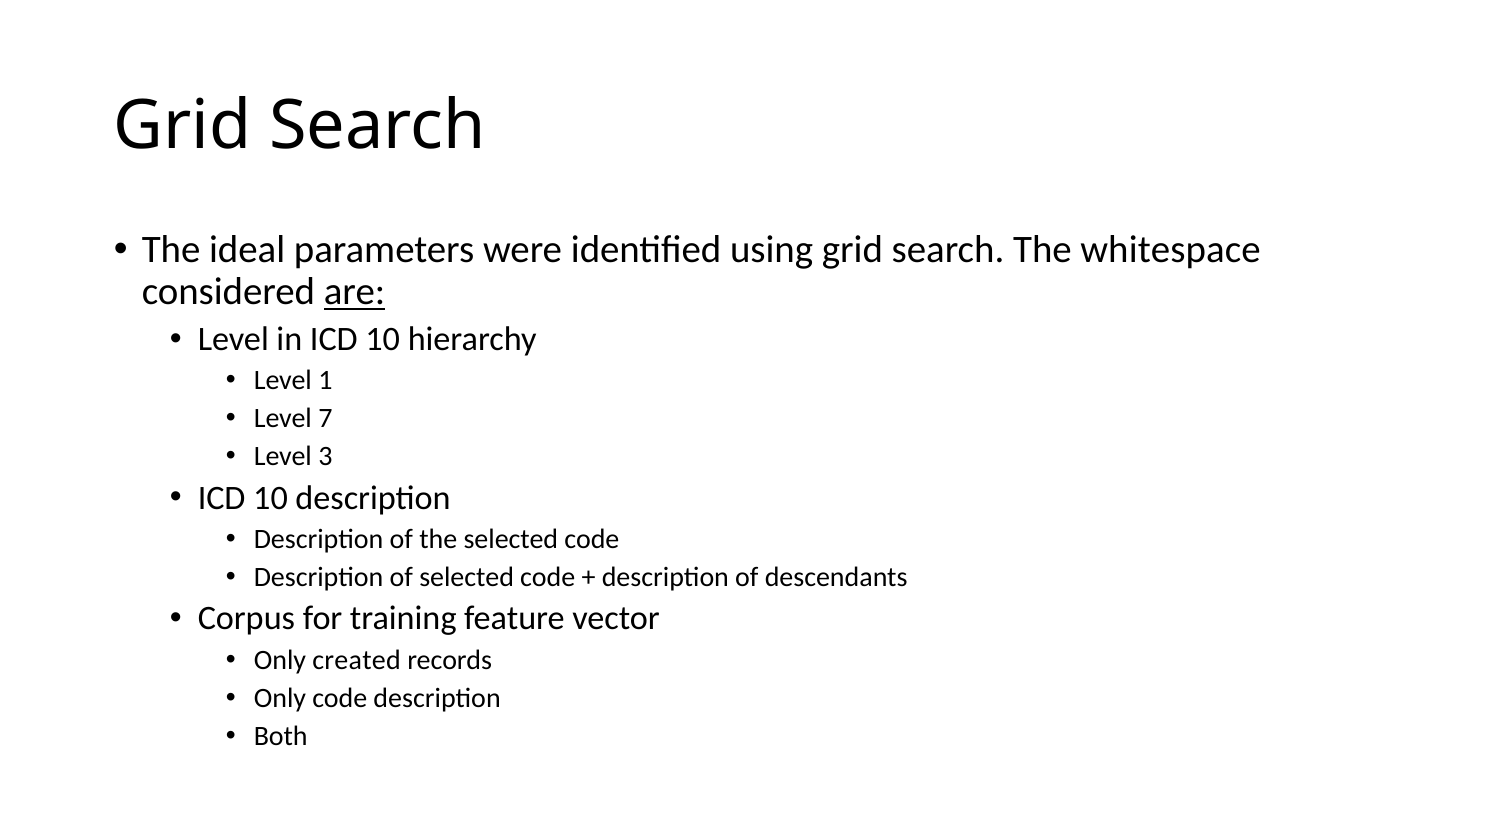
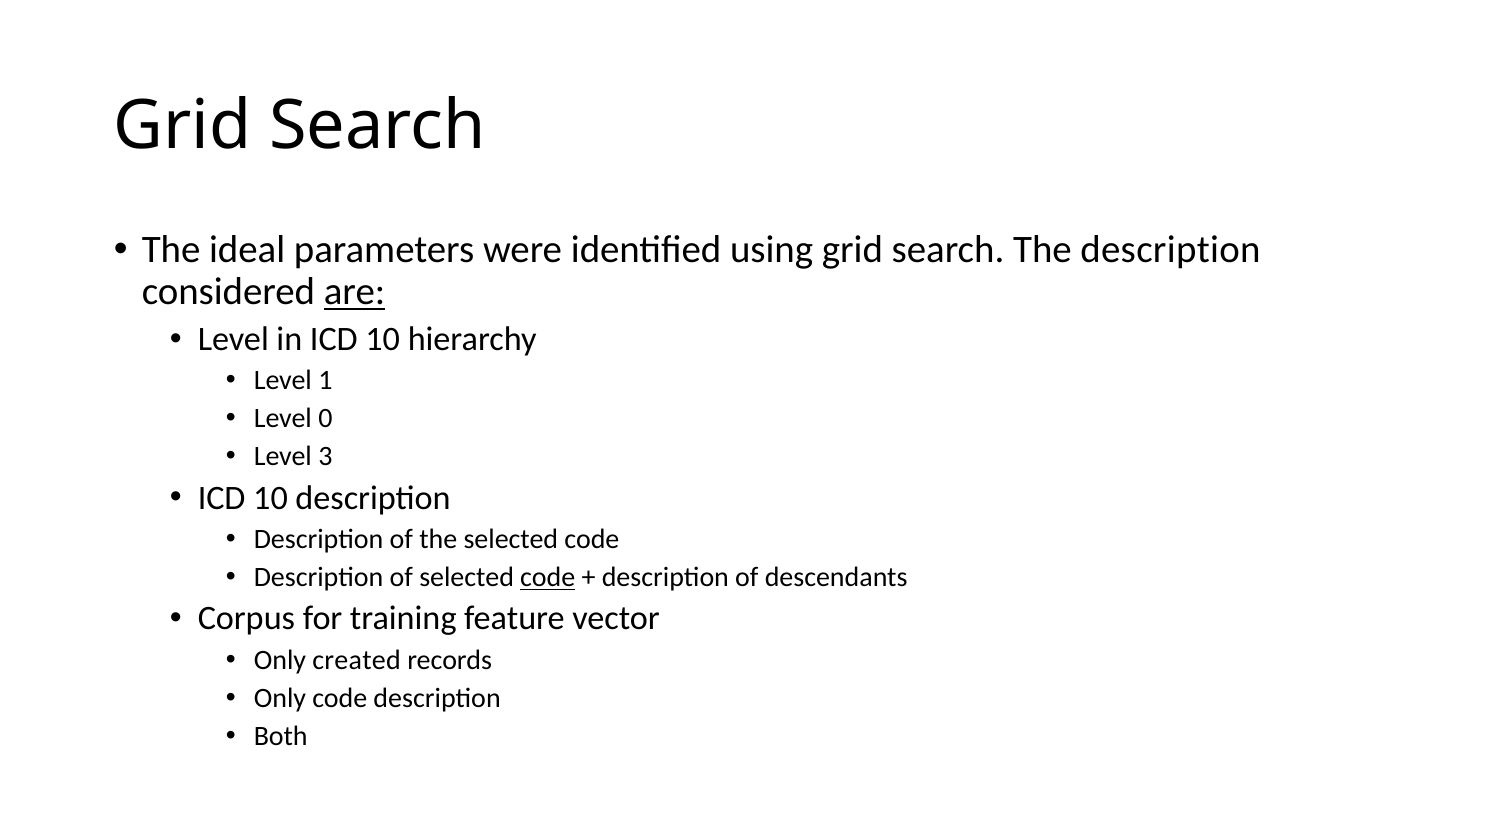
The whitespace: whitespace -> description (1170, 250)
7: 7 -> 0 (325, 419)
code underline: none -> present (548, 577)
